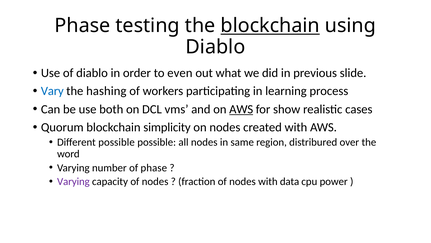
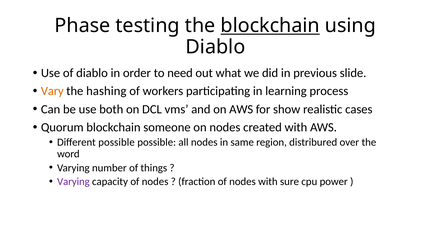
even: even -> need (180, 73)
Vary colour: blue -> orange (52, 91)
AWS underline: present -> none (241, 109)
simplicity: simplicity -> someone (167, 127)
of phase: phase -> things (154, 167)
data: data -> sure (290, 181)
